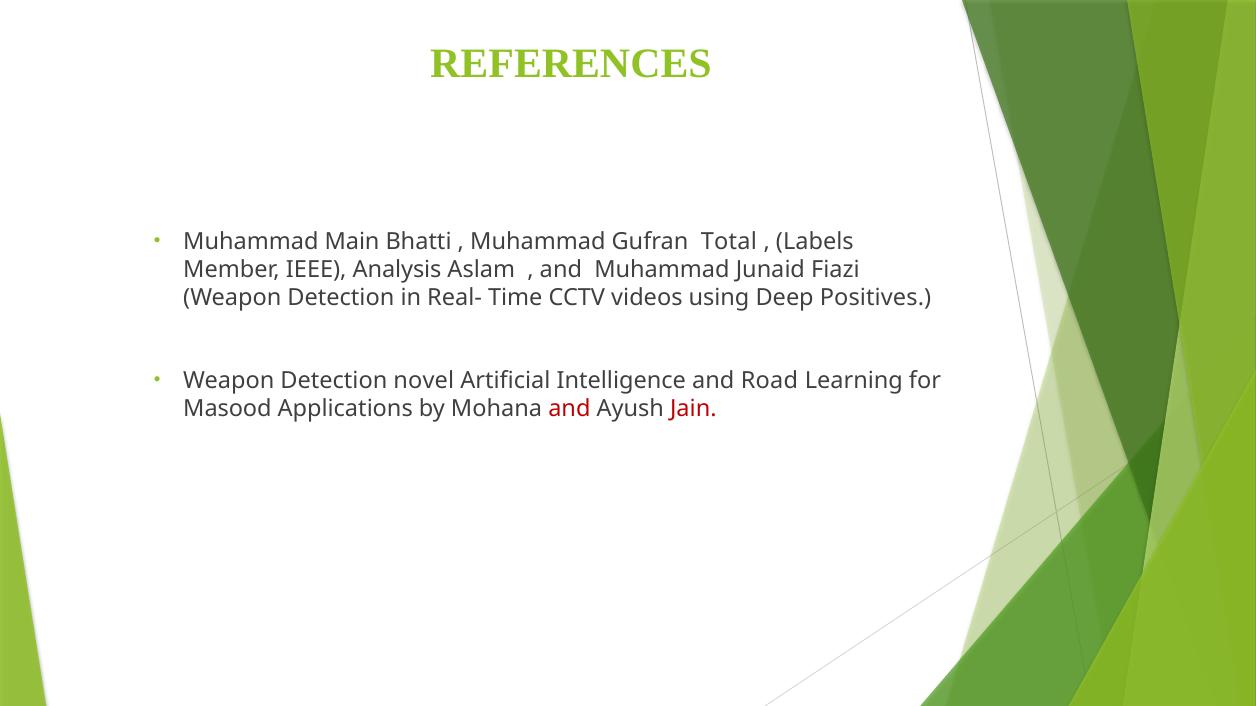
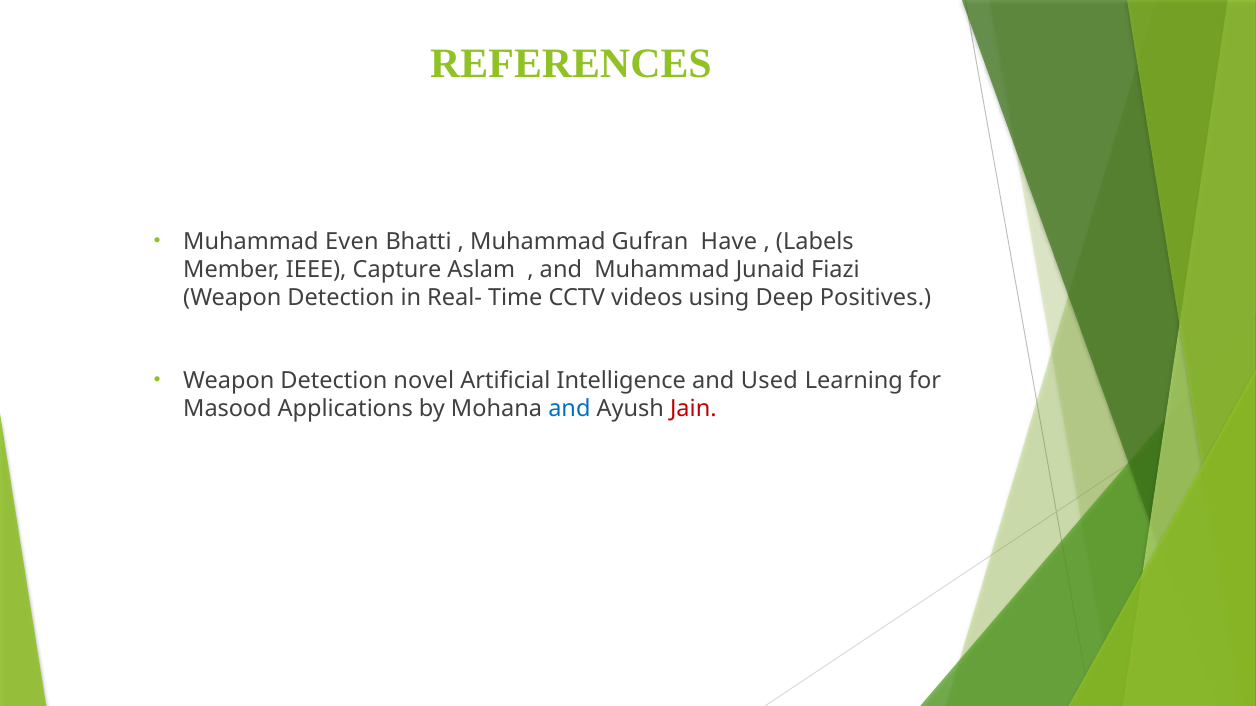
Main: Main -> Even (352, 242)
Total: Total -> Have (729, 242)
Analysis: Analysis -> Capture (397, 270)
Road: Road -> Used (769, 381)
and colour: red -> blue (569, 409)
